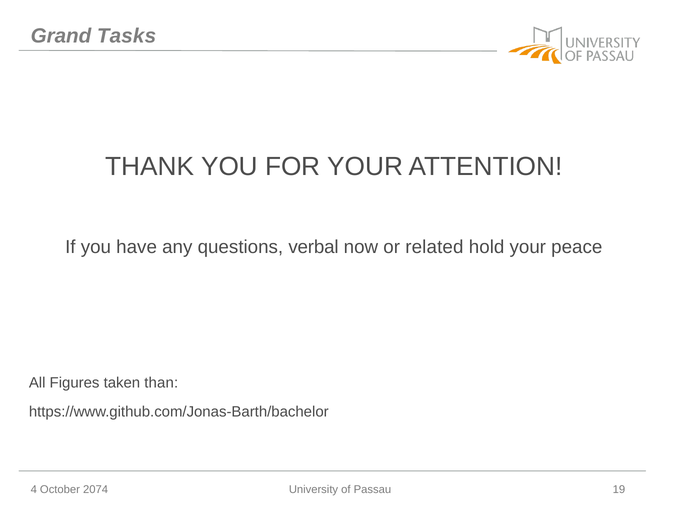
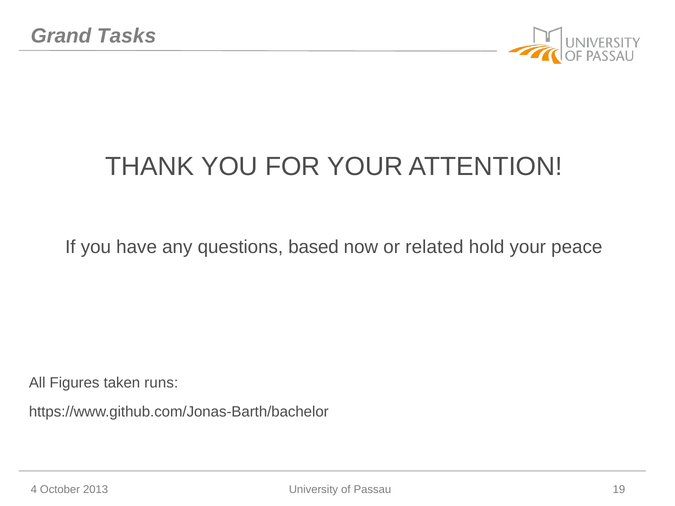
verbal: verbal -> based (314, 247)
than: than -> runs (161, 383)
2074: 2074 -> 2013 (96, 490)
